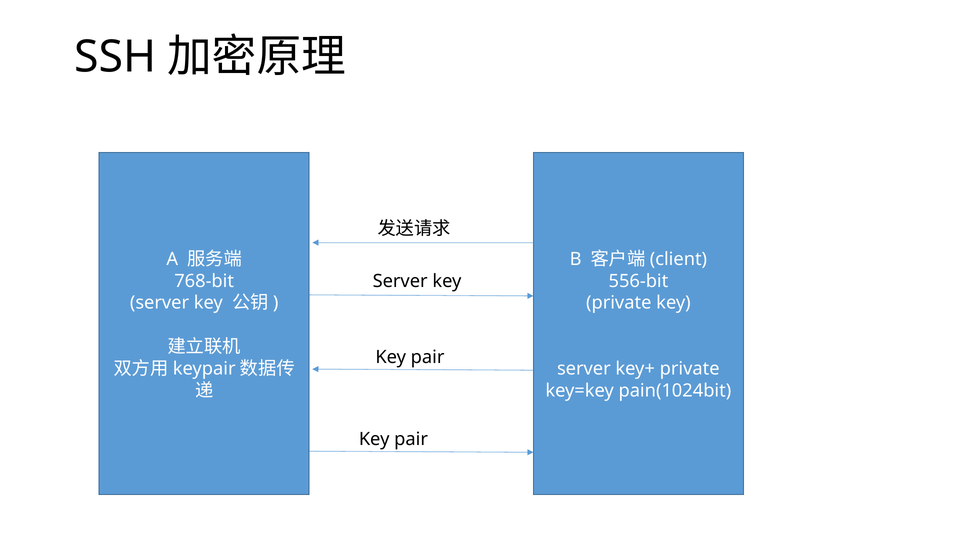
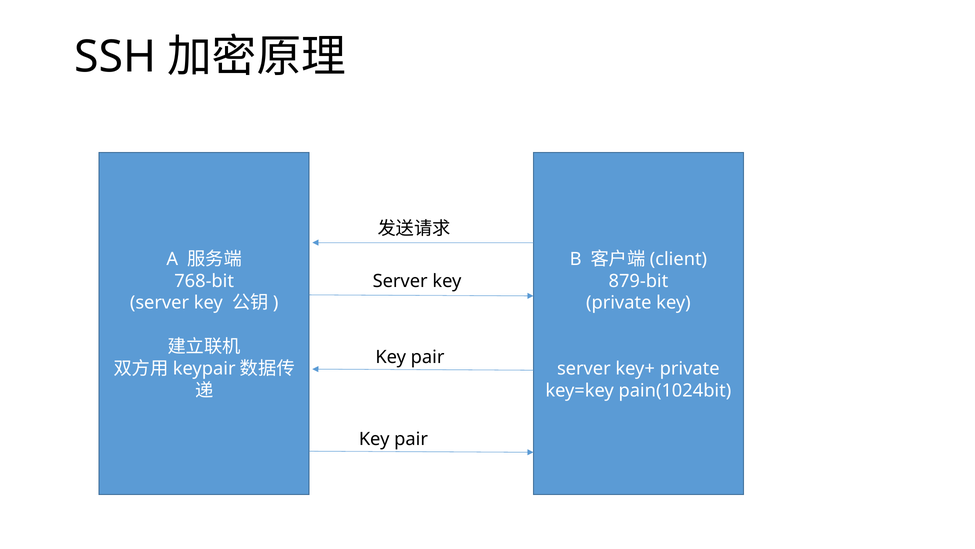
556-bit: 556-bit -> 879-bit (638, 281)
